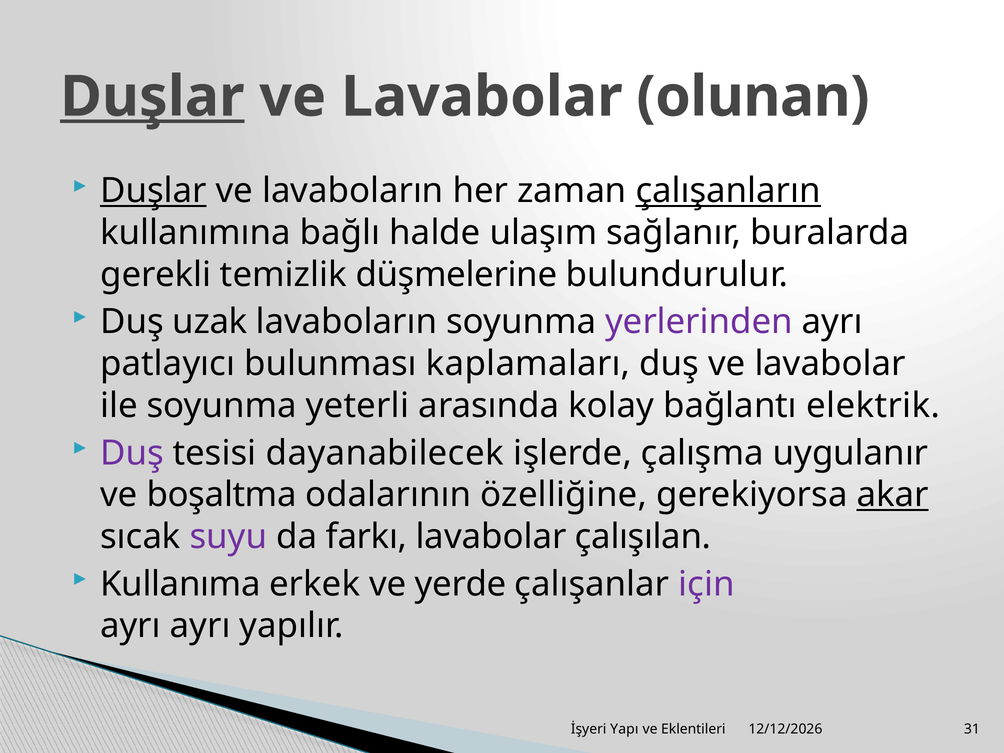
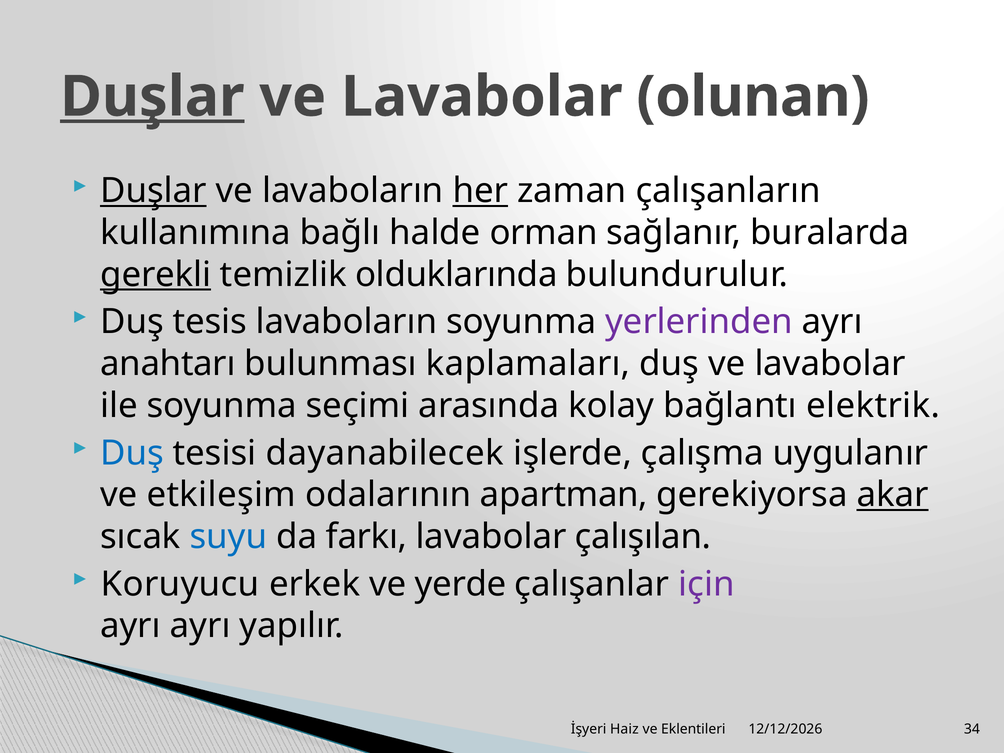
her underline: none -> present (480, 191)
çalışanların underline: present -> none (728, 191)
ulaşım: ulaşım -> orman (544, 233)
gerekli underline: none -> present (156, 275)
düşmelerine: düşmelerine -> olduklarında (456, 275)
uzak: uzak -> tesis (210, 322)
patlayıcı: patlayıcı -> anahtarı (168, 364)
yeterli: yeterli -> seçimi (358, 406)
Duş colour: purple -> blue (132, 453)
boşaltma: boşaltma -> etkileşim (221, 495)
özelliğine: özelliğine -> apartman (564, 495)
suyu colour: purple -> blue (228, 537)
Kullanıma: Kullanıma -> Koruyucu (180, 584)
Yapı: Yapı -> Haiz (624, 729)
31: 31 -> 34 (972, 729)
